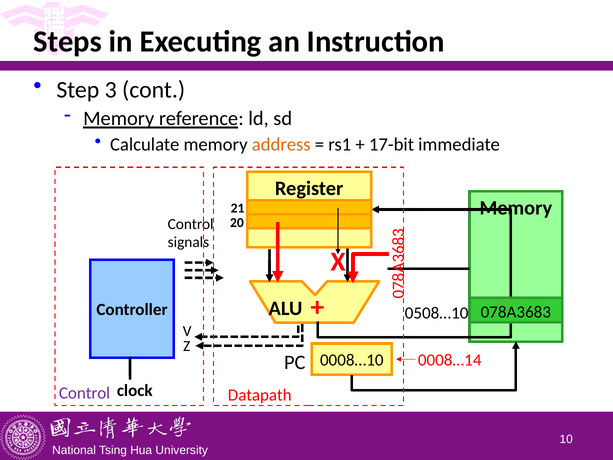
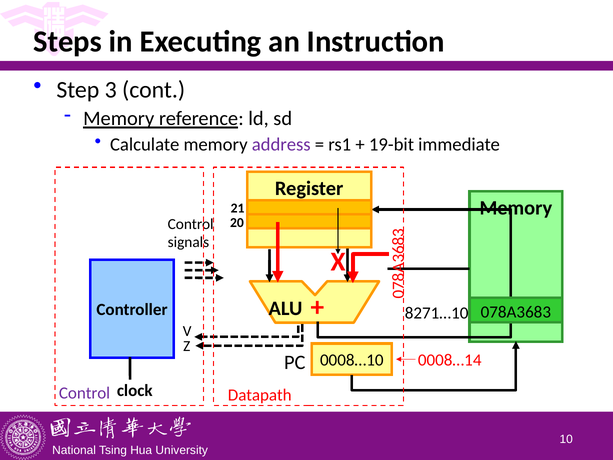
address colour: orange -> purple (281, 144)
17-bit: 17-bit -> 19-bit (391, 144)
0508…10: 0508…10 -> 8271…10 (437, 313)
